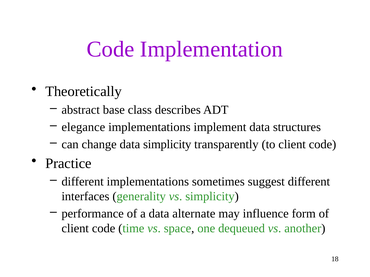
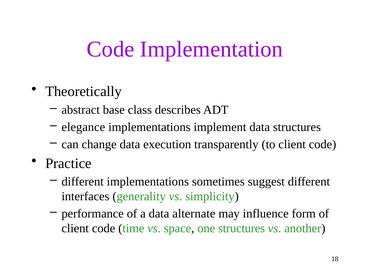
data simplicity: simplicity -> execution (167, 145)
one dequeued: dequeued -> structures (242, 229)
